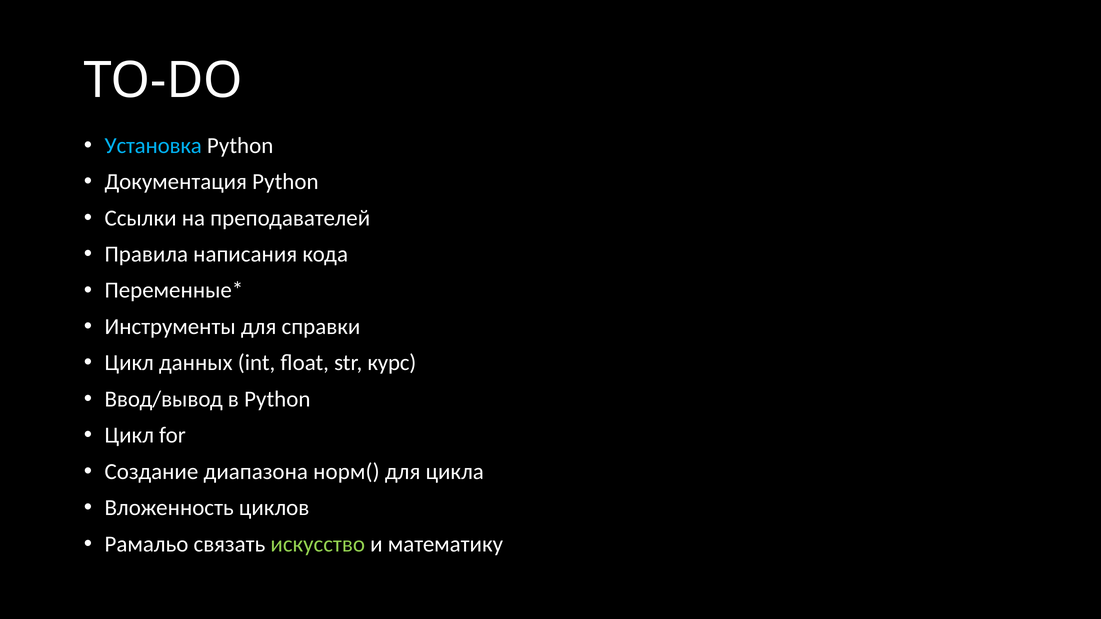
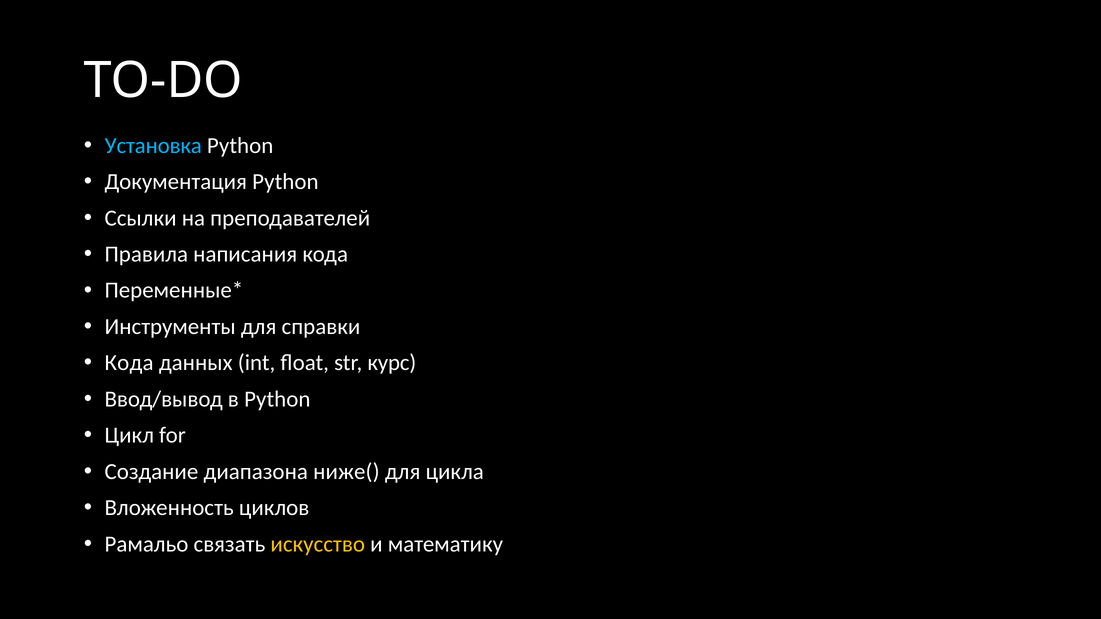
Цикл: Цикл -> Кода (129, 363)
норм(: норм( -> ниже( (346, 472)
искусство colour: light green -> yellow (318, 544)
